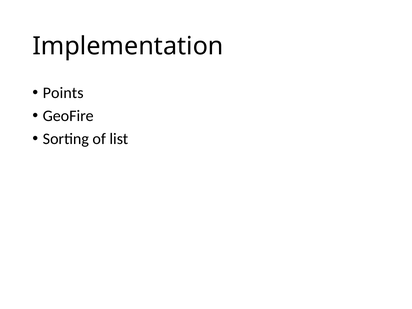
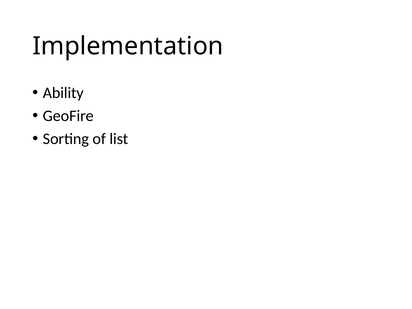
Points: Points -> Ability (63, 93)
